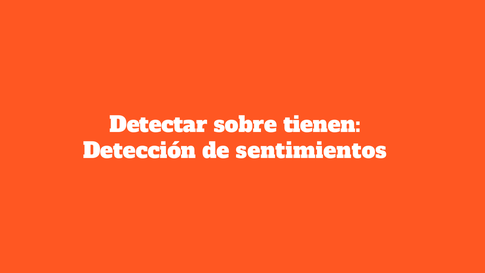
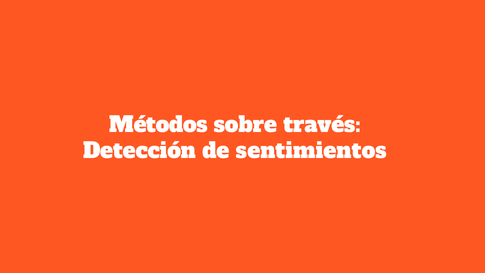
Detectar: Detectar -> Métodos (158, 125)
tienen: tienen -> través (322, 125)
